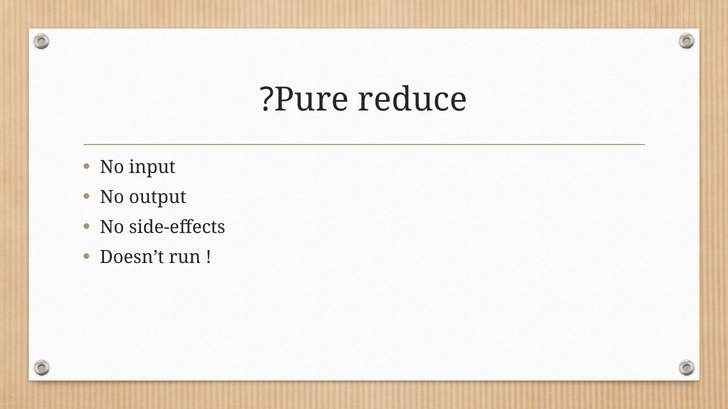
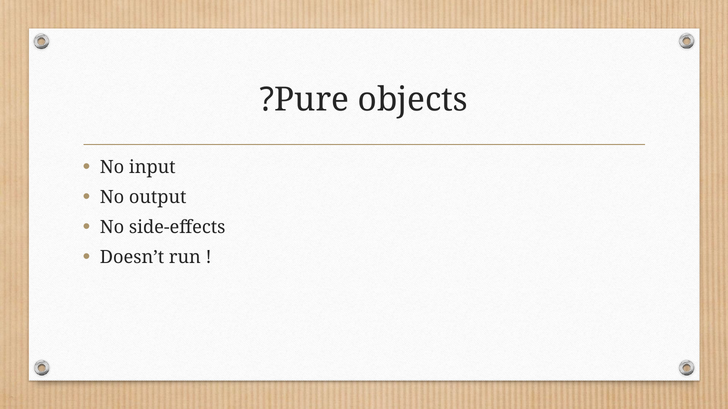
reduce: reduce -> objects (413, 100)
